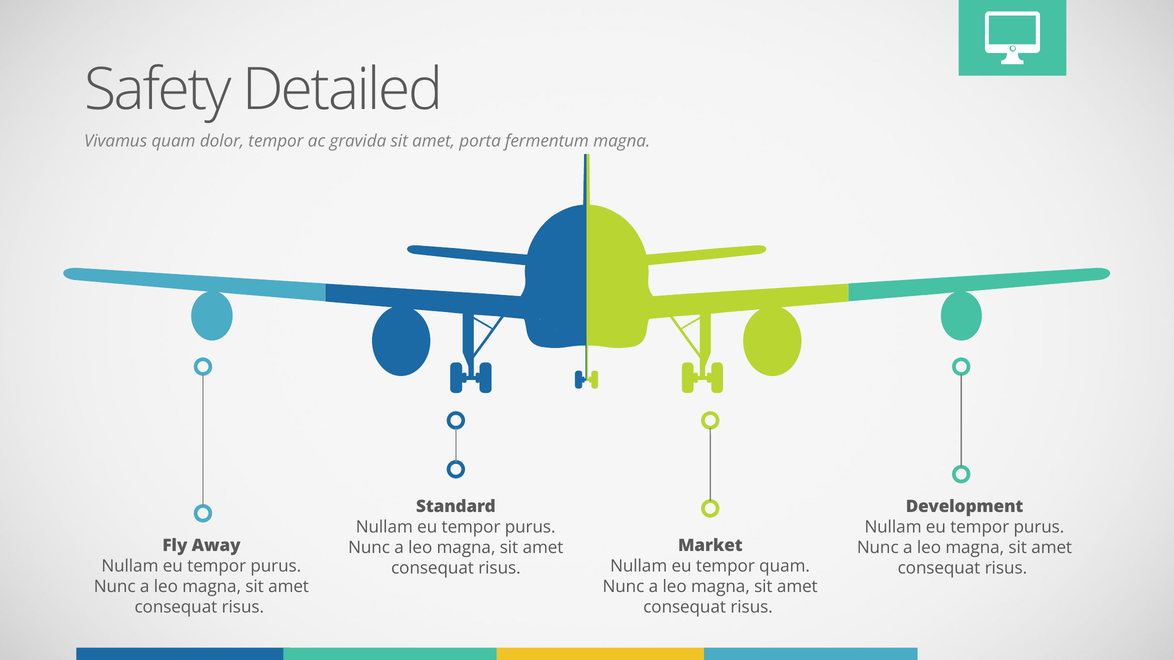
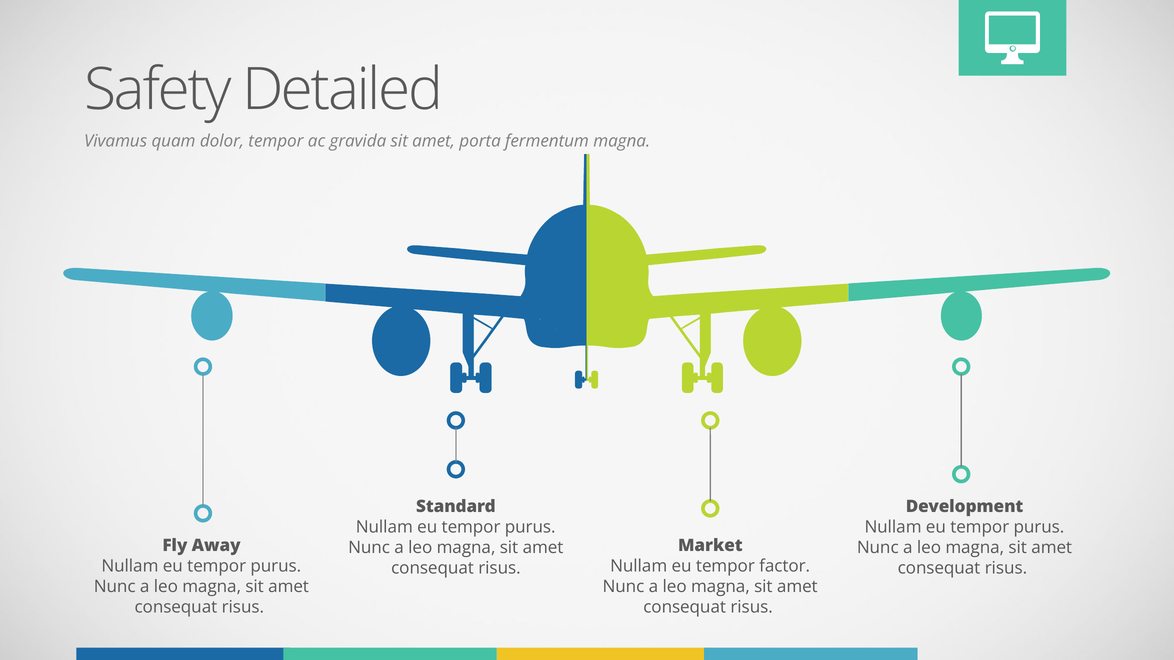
tempor quam: quam -> factor (785, 566)
